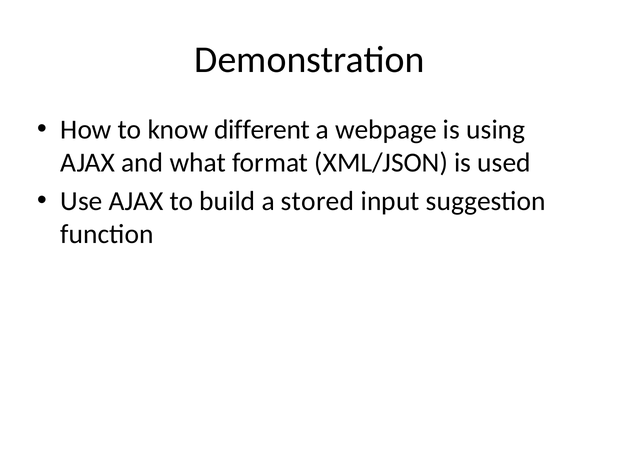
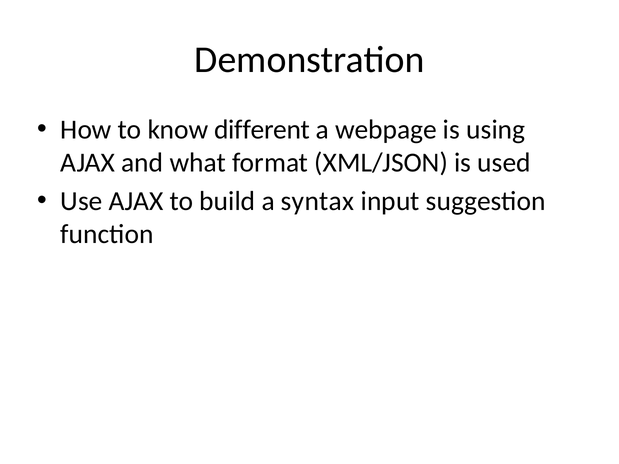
stored: stored -> syntax (318, 201)
